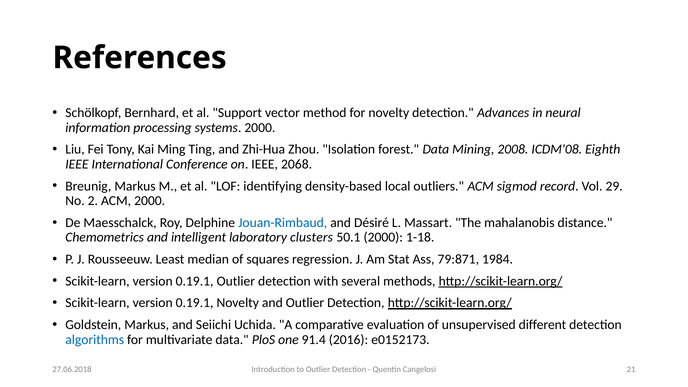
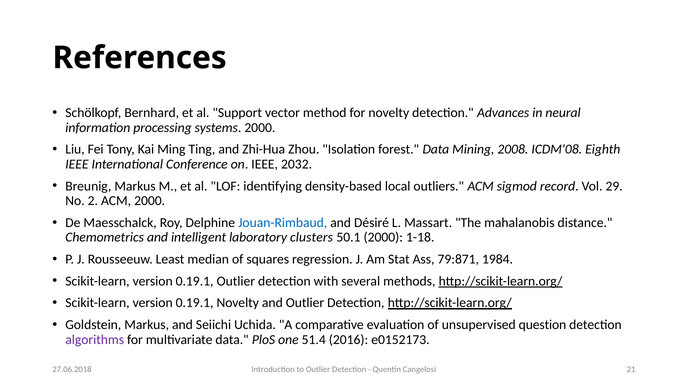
2068: 2068 -> 2032 (297, 164)
different: different -> question (542, 325)
algorithms colour: blue -> purple (95, 340)
91.4: 91.4 -> 51.4 (314, 340)
